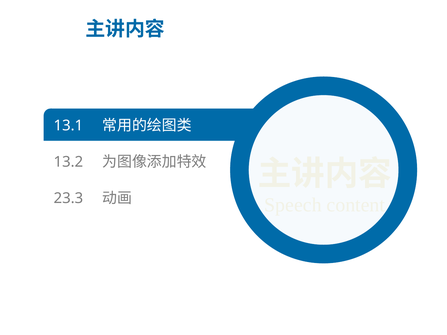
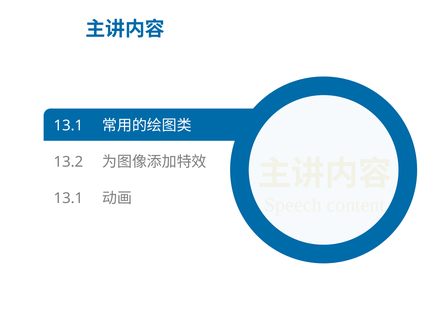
23.3: 23.3 -> 13.1 (68, 198)
